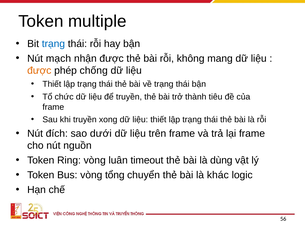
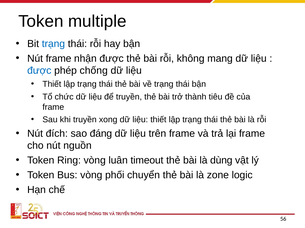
Nút mạch: mạch -> frame (59, 59)
được colour: orange -> blue (39, 71)
dưới: dưới -> đáng (101, 134)
tổng: tổng -> phối (115, 176)
khác: khác -> zone (218, 176)
